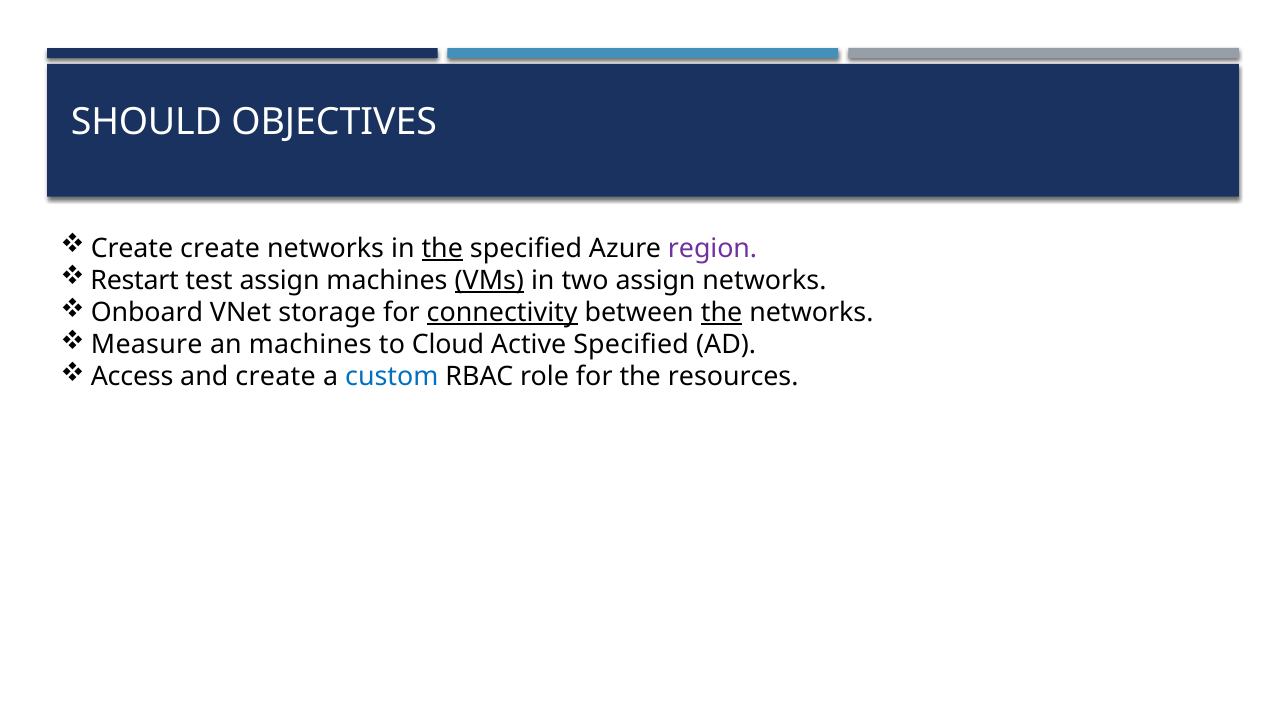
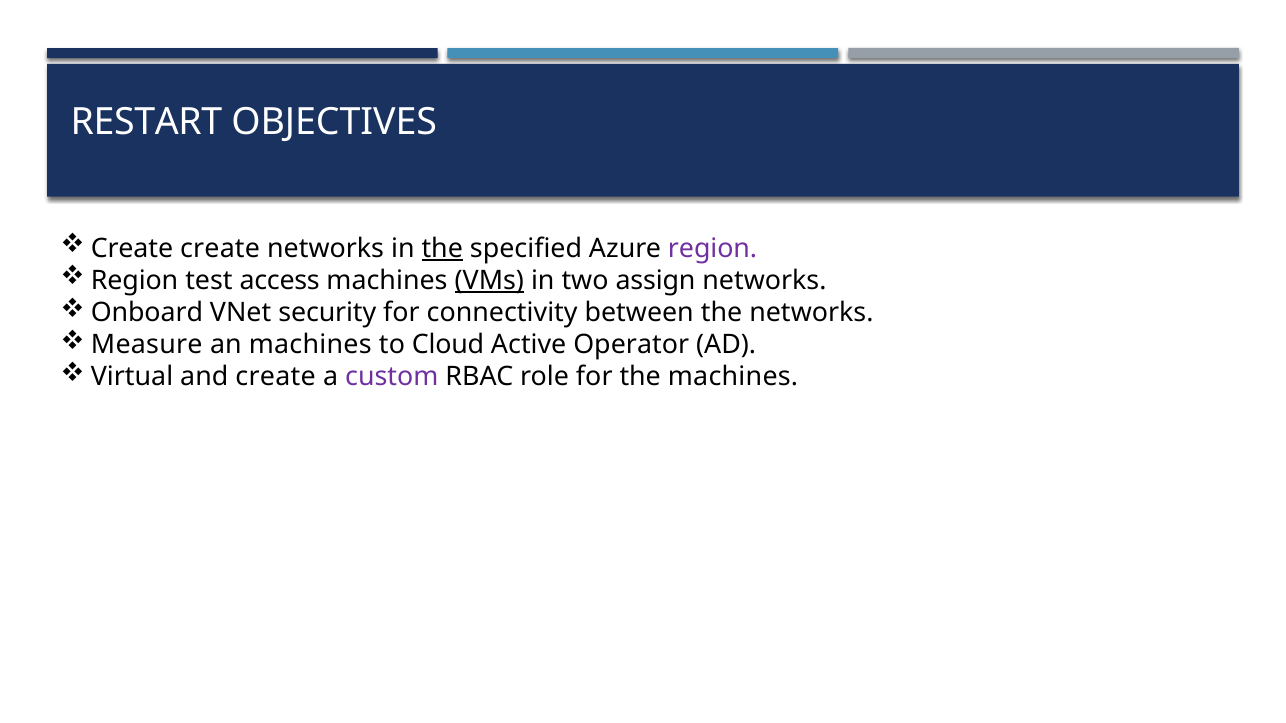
SHOULD: SHOULD -> RESTART (146, 122)
Restart: Restart -> Region (135, 281)
test assign: assign -> access (280, 281)
storage: storage -> security (327, 313)
connectivity underline: present -> none (502, 313)
the underline: present -> none (722, 313)
Active Specified: Specified -> Operator (631, 345)
Access: Access -> Virtual (132, 377)
custom colour: blue -> purple (392, 377)
the resources: resources -> machines (733, 377)
